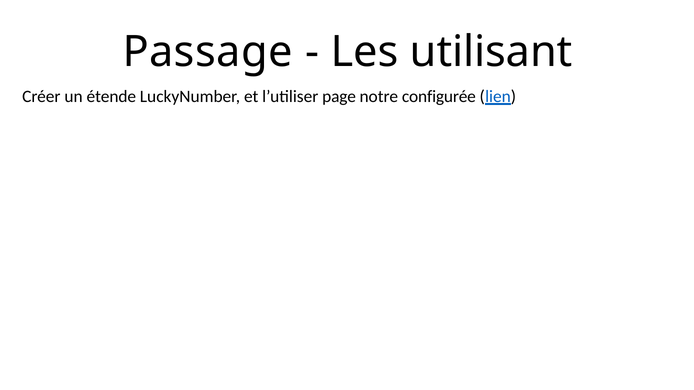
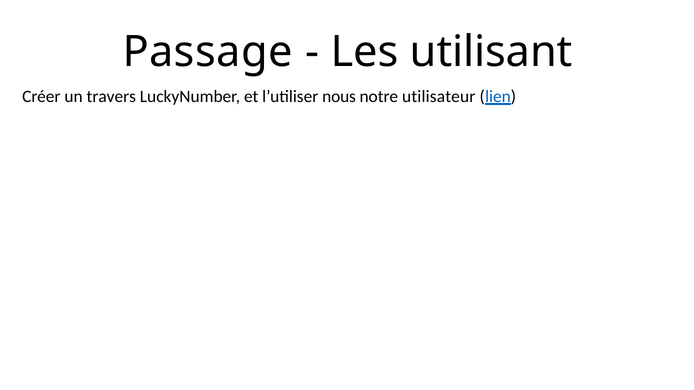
étende: étende -> travers (111, 97)
page: page -> nous (339, 97)
configurée: configurée -> utilisateur (439, 97)
